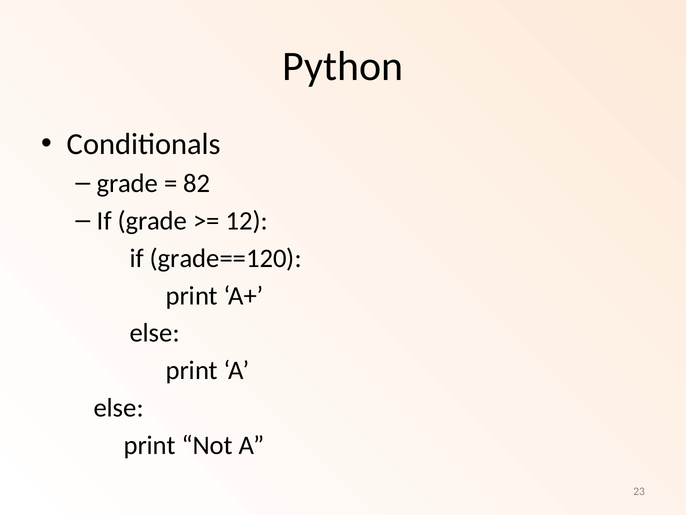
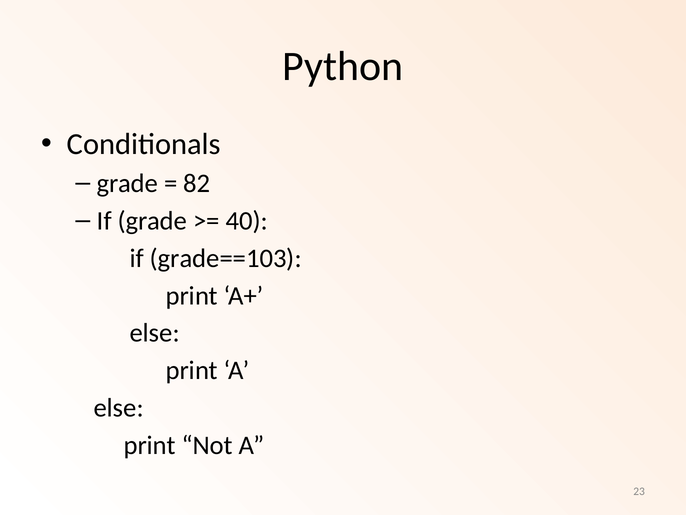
12: 12 -> 40 (247, 221)
grade==120: grade==120 -> grade==103 (226, 258)
